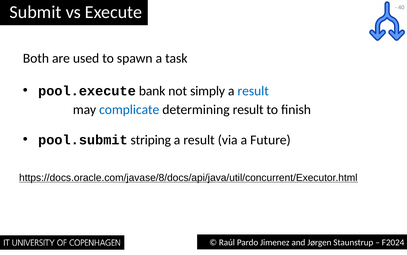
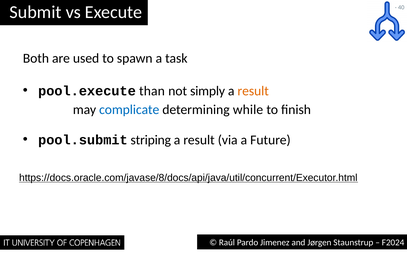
bank: bank -> than (152, 91)
result colour: blue -> orange (253, 91)
determining result: result -> while (248, 109)
